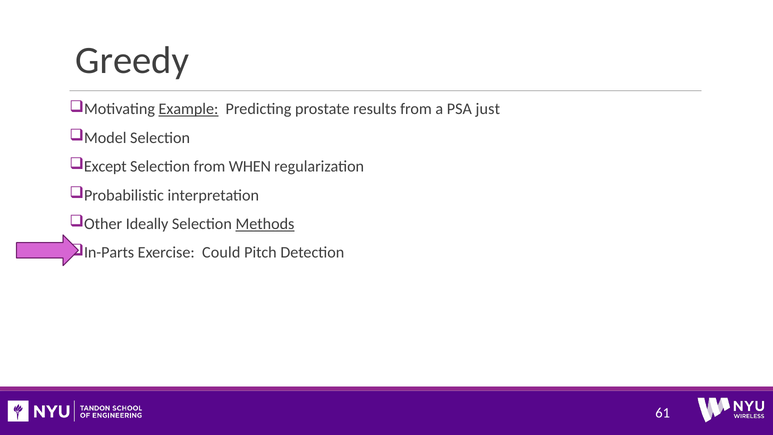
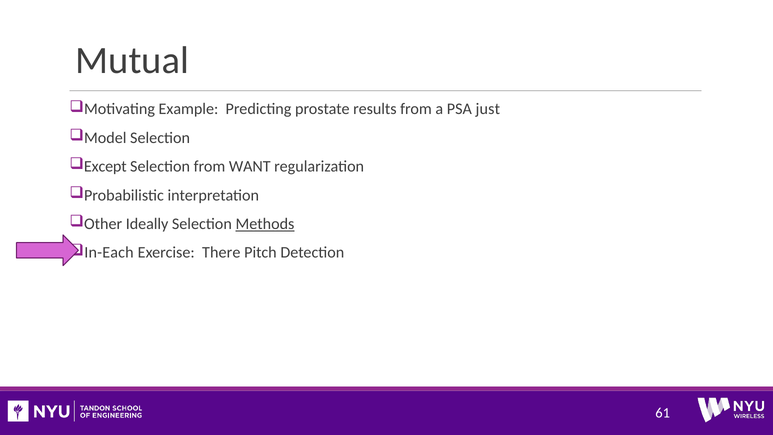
Greedy: Greedy -> Mutual (132, 61)
Example underline: present -> none (188, 109)
WHEN: WHEN -> WANT (250, 166)
In-Parts: In-Parts -> In-Each (109, 252)
Could: Could -> There (221, 252)
